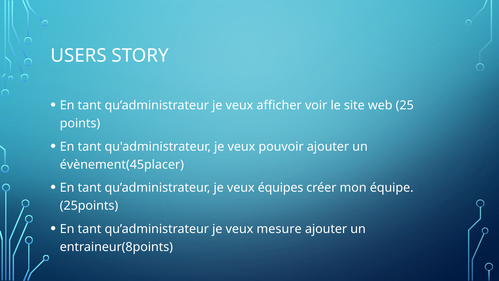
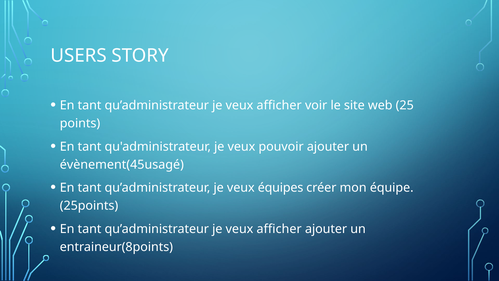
évènement(45placer: évènement(45placer -> évènement(45usagé (122, 164)
mesure: mesure -> afficher (279, 229)
